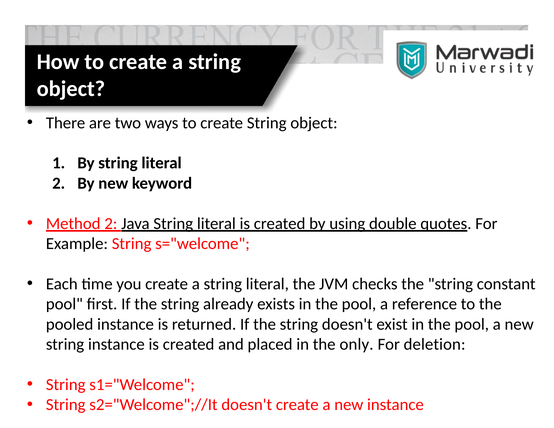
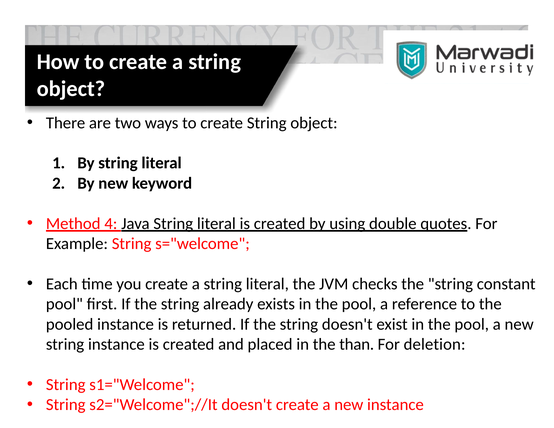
Method 2: 2 -> 4 (111, 224)
only: only -> than (357, 344)
